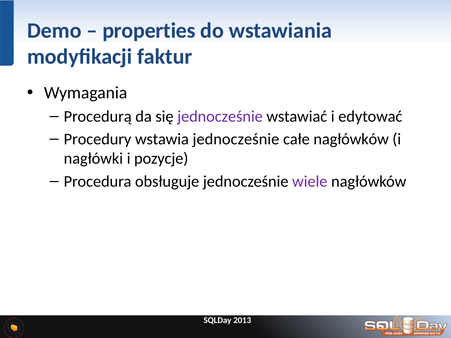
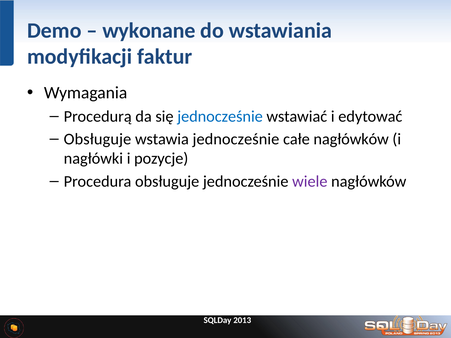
properties: properties -> wykonane (149, 30)
jednocześnie colour: purple -> blue (220, 116)
Procedury: Procedury -> Obsługuje (97, 139)
